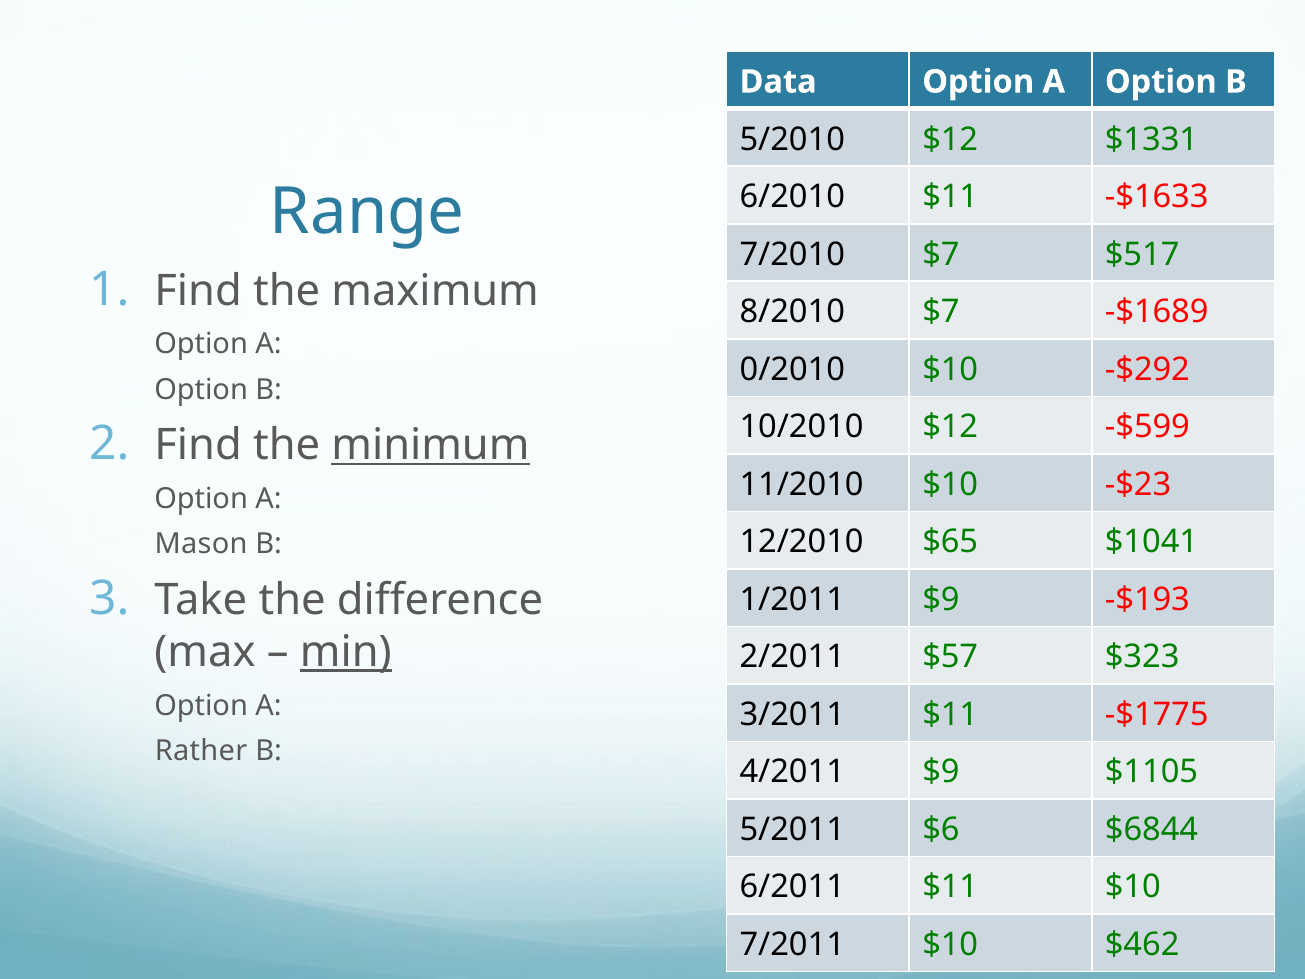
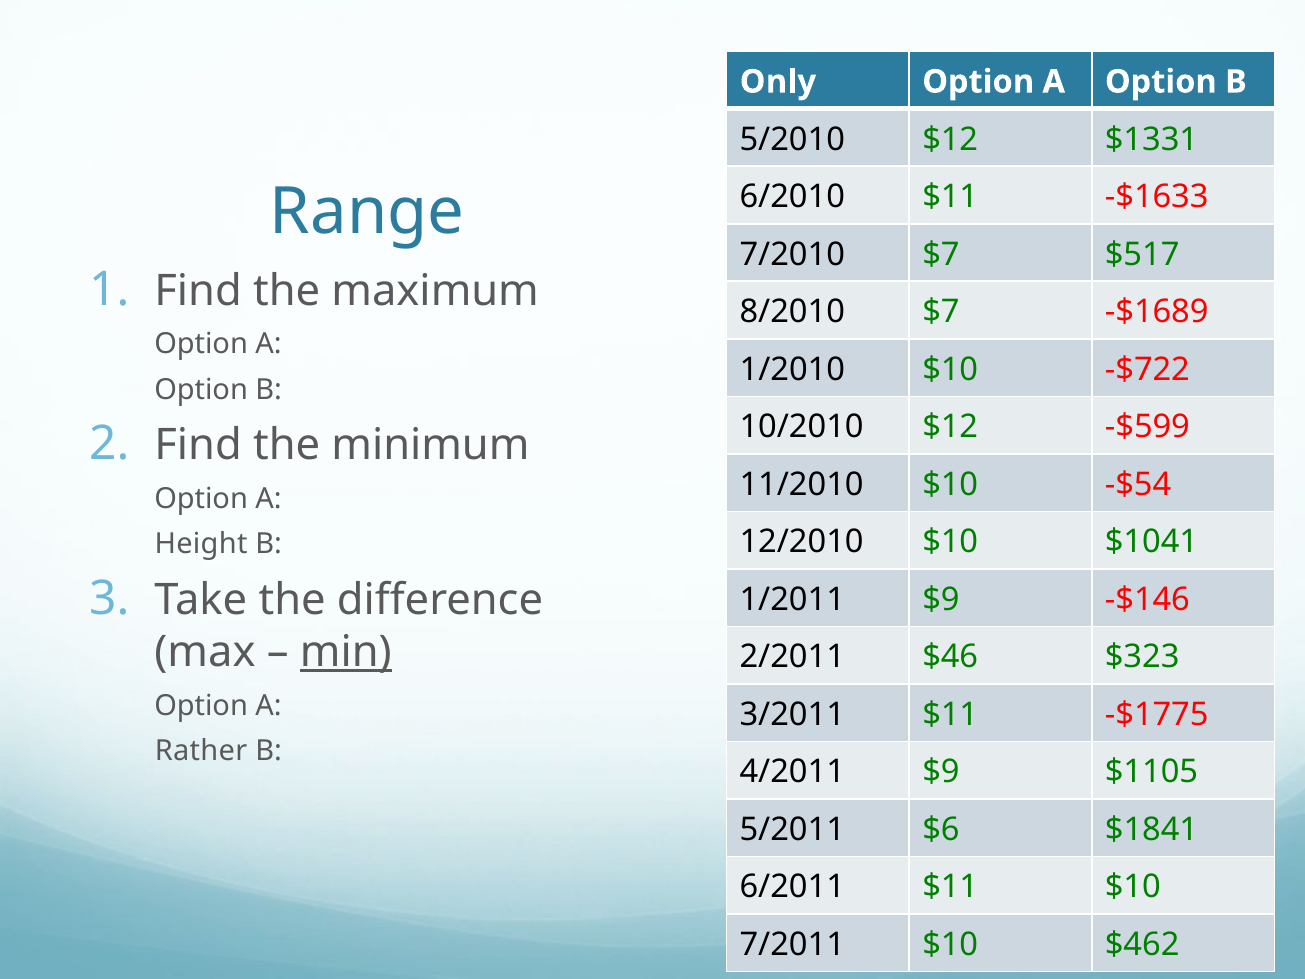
Data: Data -> Only (778, 82)
0/2010: 0/2010 -> 1/2010 (792, 369)
-$292: -$292 -> -$722 (1147, 369)
minimum underline: present -> none (430, 445)
-$23: -$23 -> -$54 (1138, 484)
12/2010 $65: $65 -> $10 (950, 542)
Mason: Mason -> Height (201, 544)
-$193: -$193 -> -$146 (1147, 599)
$57: $57 -> $46 (950, 657)
$6844: $6844 -> $1841 (1152, 829)
